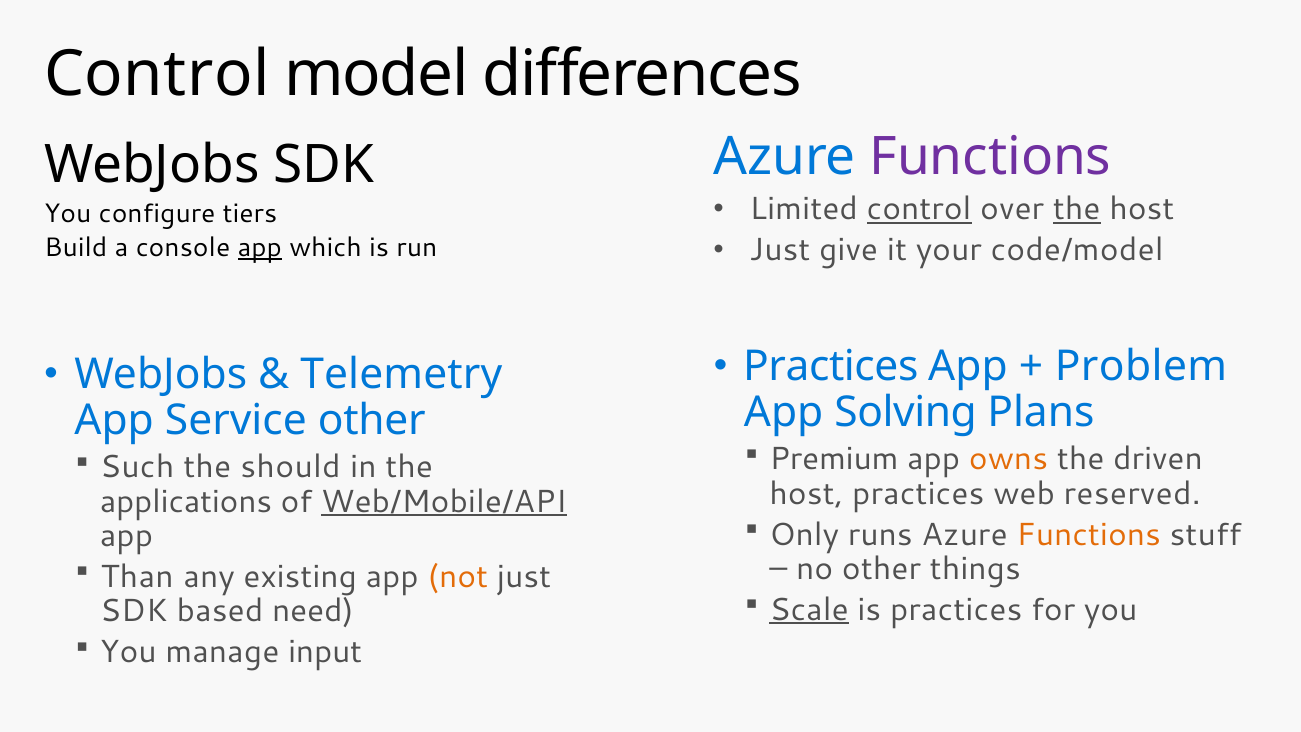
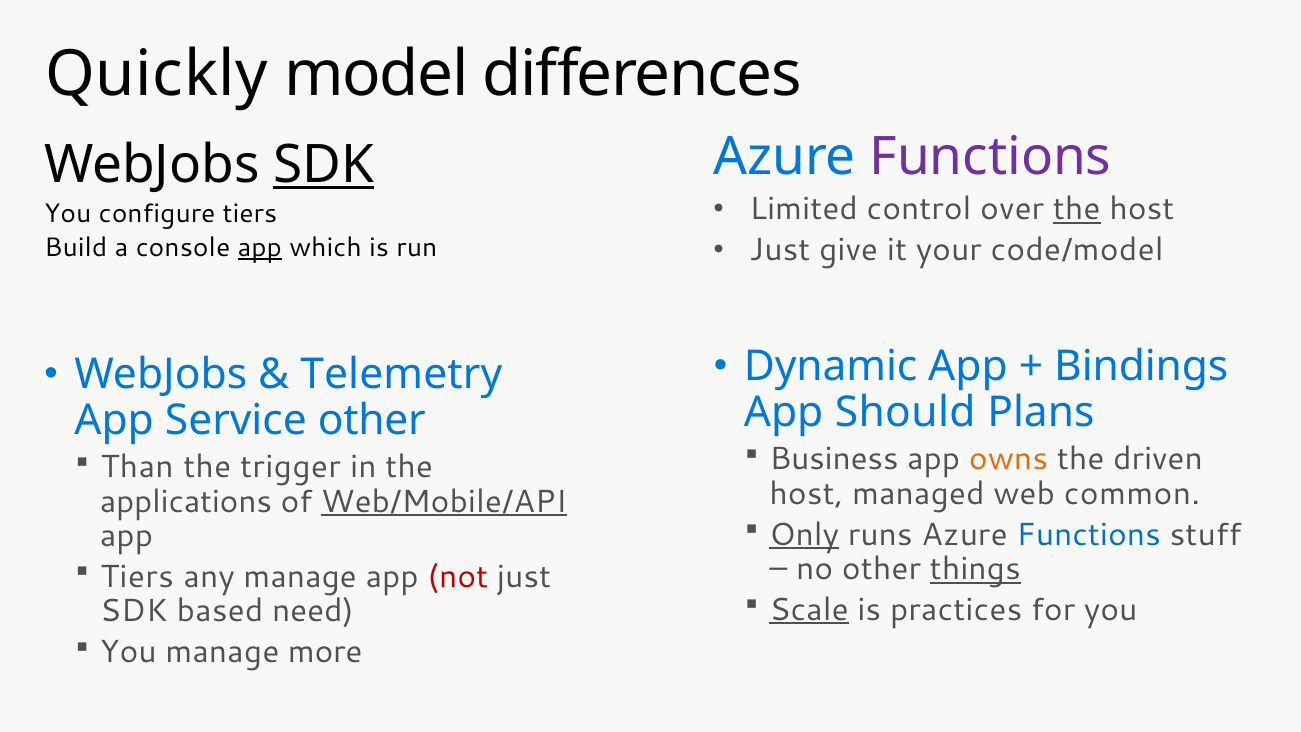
Control: Control -> Quickly (157, 75)
SDK underline: none -> present (324, 165)
control underline: present -> none (919, 209)
Practices: Practices -> Dynamic (831, 366)
Problem: Problem -> Bindings (1141, 366)
Solving: Solving -> Should (905, 412)
Premium: Premium -> Business (834, 459)
Such: Such -> Than (137, 467)
should: should -> trigger (291, 467)
host practices: practices -> managed (918, 493)
reserved: reserved -> common (1132, 493)
Only underline: none -> present (804, 534)
Functions colour: orange -> blue (1089, 534)
things underline: none -> present (975, 569)
Than: Than -> Tiers (137, 577)
any existing: existing -> manage (300, 577)
not colour: orange -> red (458, 577)
input: input -> more (325, 652)
